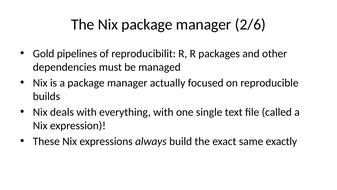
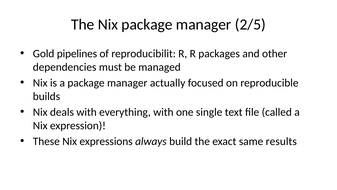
2/6: 2/6 -> 2/5 (250, 24)
exactly: exactly -> results (281, 141)
